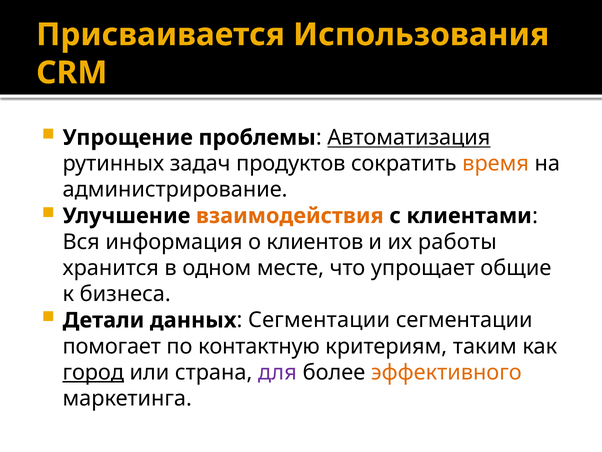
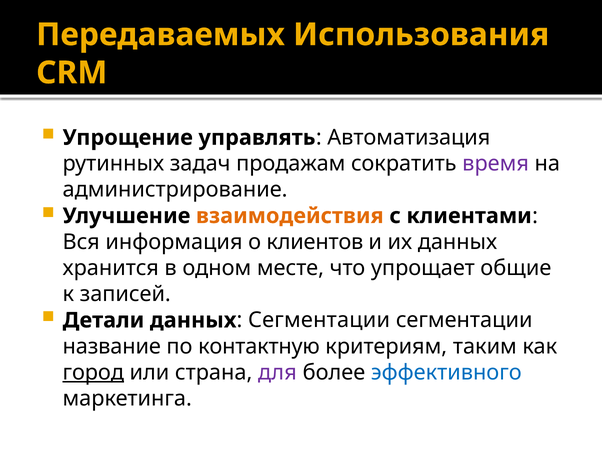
Присваивается: Присваивается -> Передаваемых (160, 35)
проблемы: проблемы -> управлять (257, 137)
Автоматизация underline: present -> none (409, 137)
продуктов: продуктов -> продажам (291, 164)
время colour: orange -> purple (496, 164)
их работы: работы -> данных (457, 242)
бизнеса: бизнеса -> записей (125, 294)
помогает: помогает -> название (112, 346)
эффективного colour: orange -> blue (446, 372)
